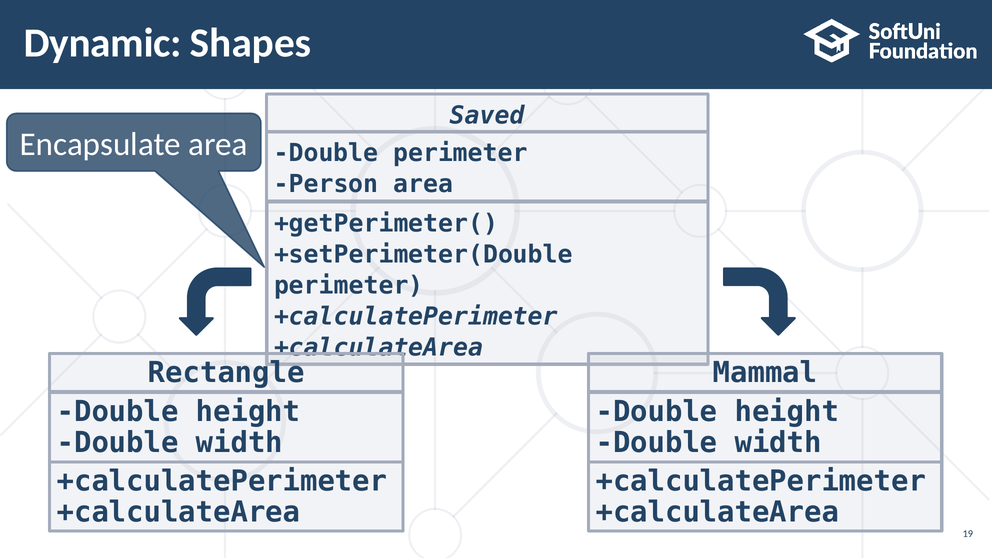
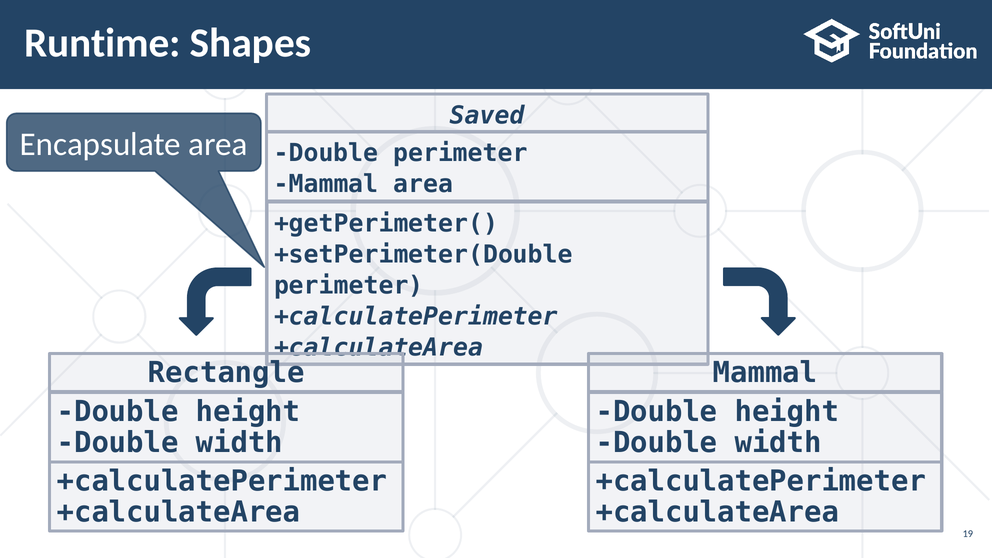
Dynamic: Dynamic -> Runtime (103, 43)
Person: Person -> Mammal (326, 184)
